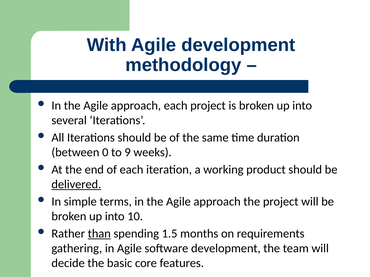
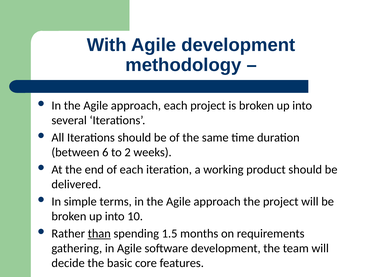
0: 0 -> 6 (105, 153)
9: 9 -> 2 (128, 153)
delivered underline: present -> none (76, 185)
